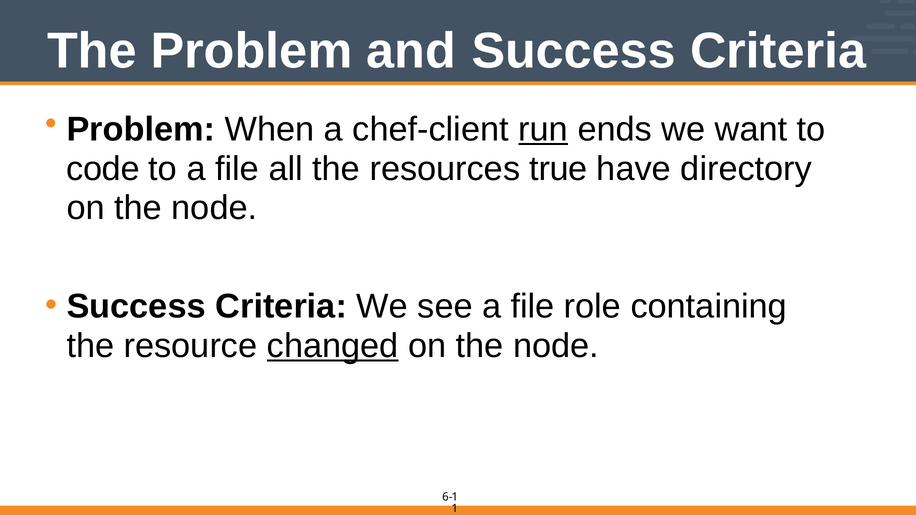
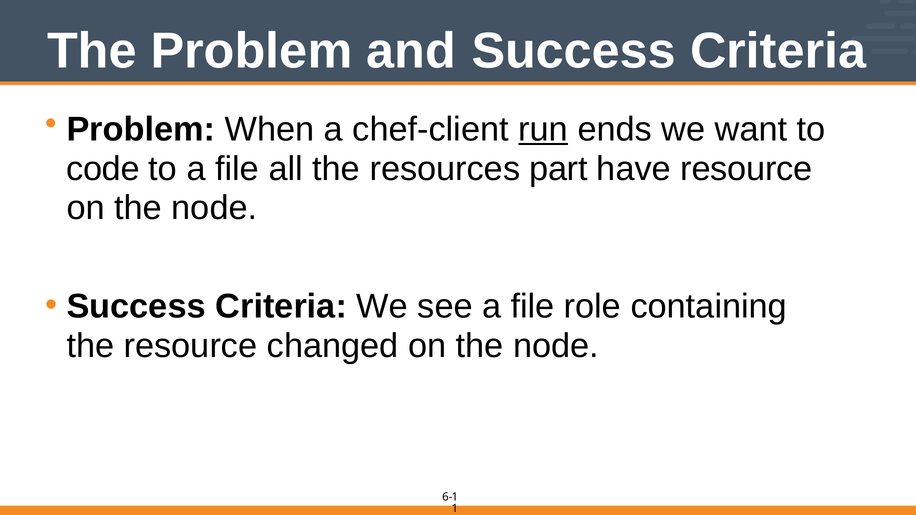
true: true -> part (559, 169)
have directory: directory -> resource (746, 169)
changed underline: present -> none (333, 346)
